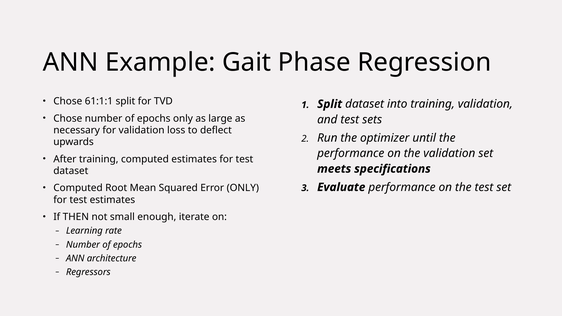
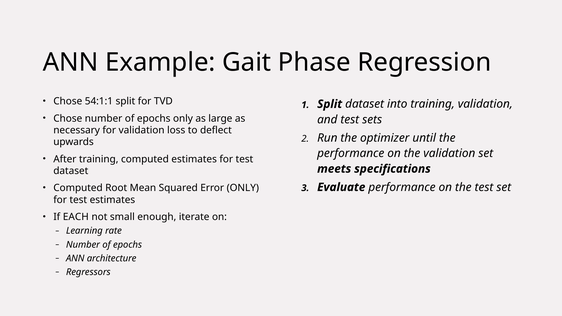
61:1:1: 61:1:1 -> 54:1:1 (99, 101)
THEN: THEN -> EACH (76, 217)
